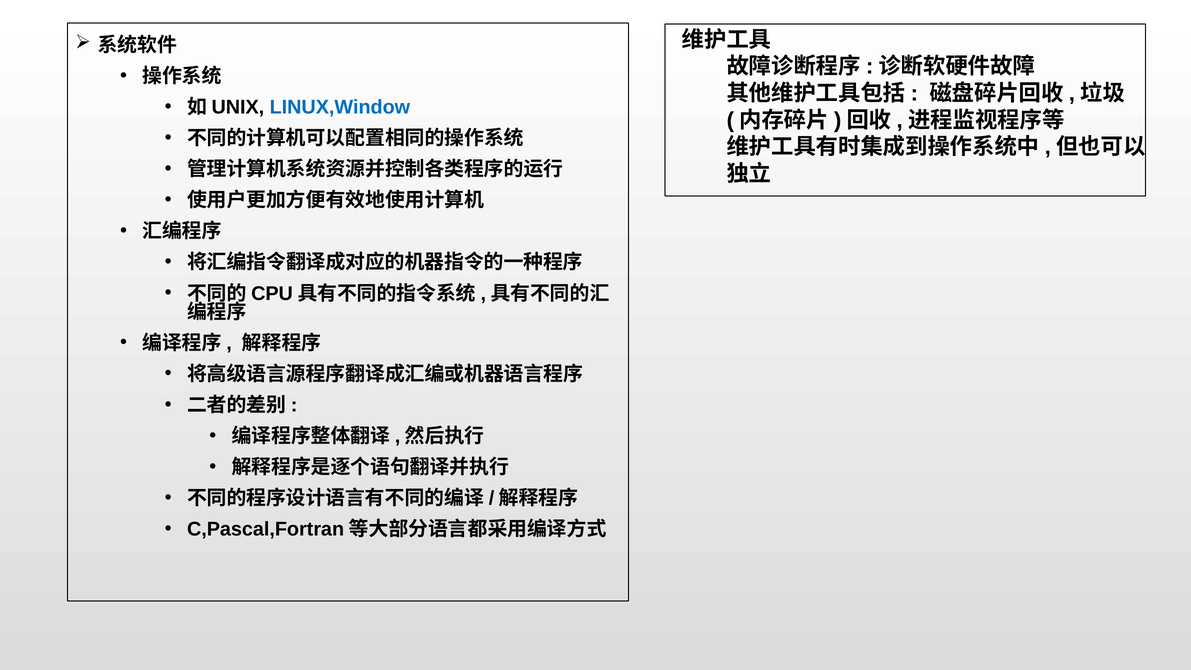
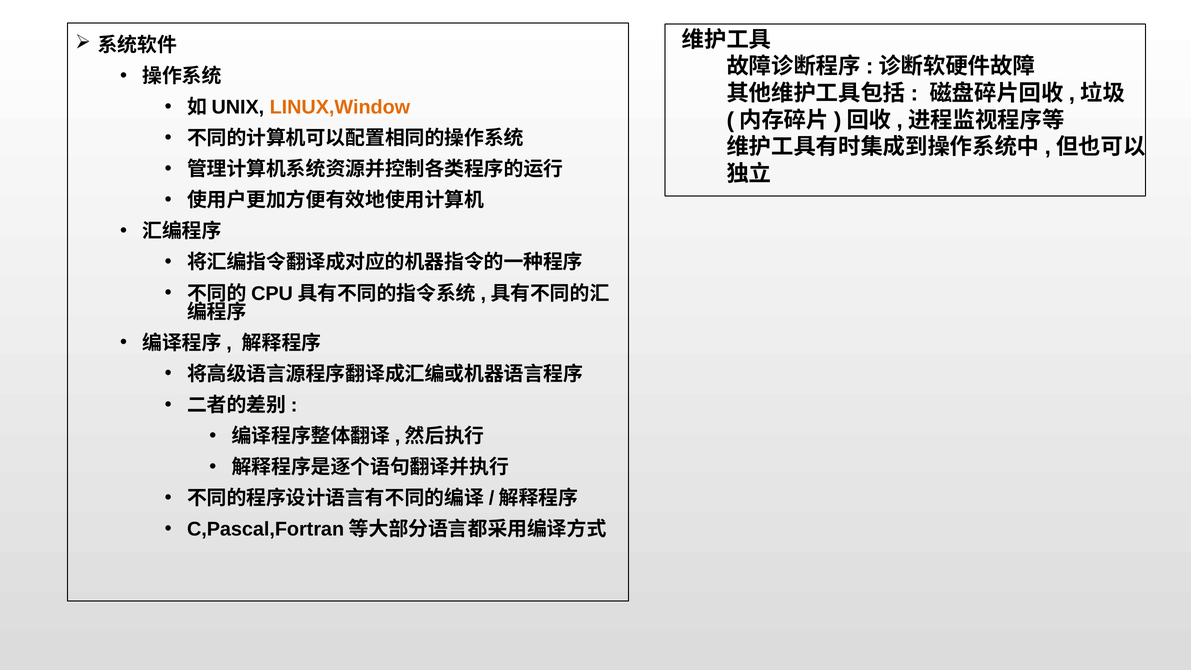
LINUX,Window colour: blue -> orange (340, 107)
